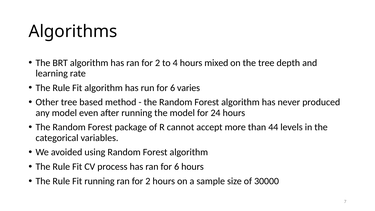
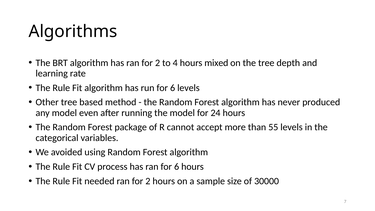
6 varies: varies -> levels (188, 88)
44: 44 -> 55 (273, 127)
Fit running: running -> needed (99, 181)
